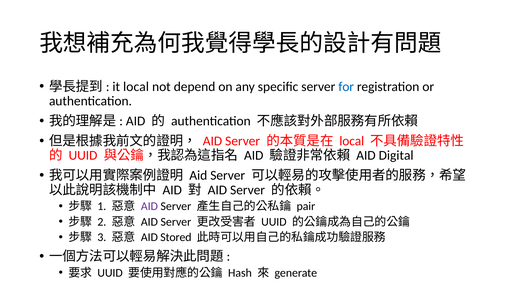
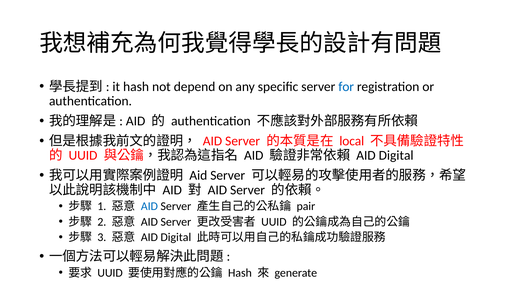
it local: local -> hash (136, 86)
AID colour: purple -> blue (149, 206)
Stored: Stored -> Digital (176, 237)
